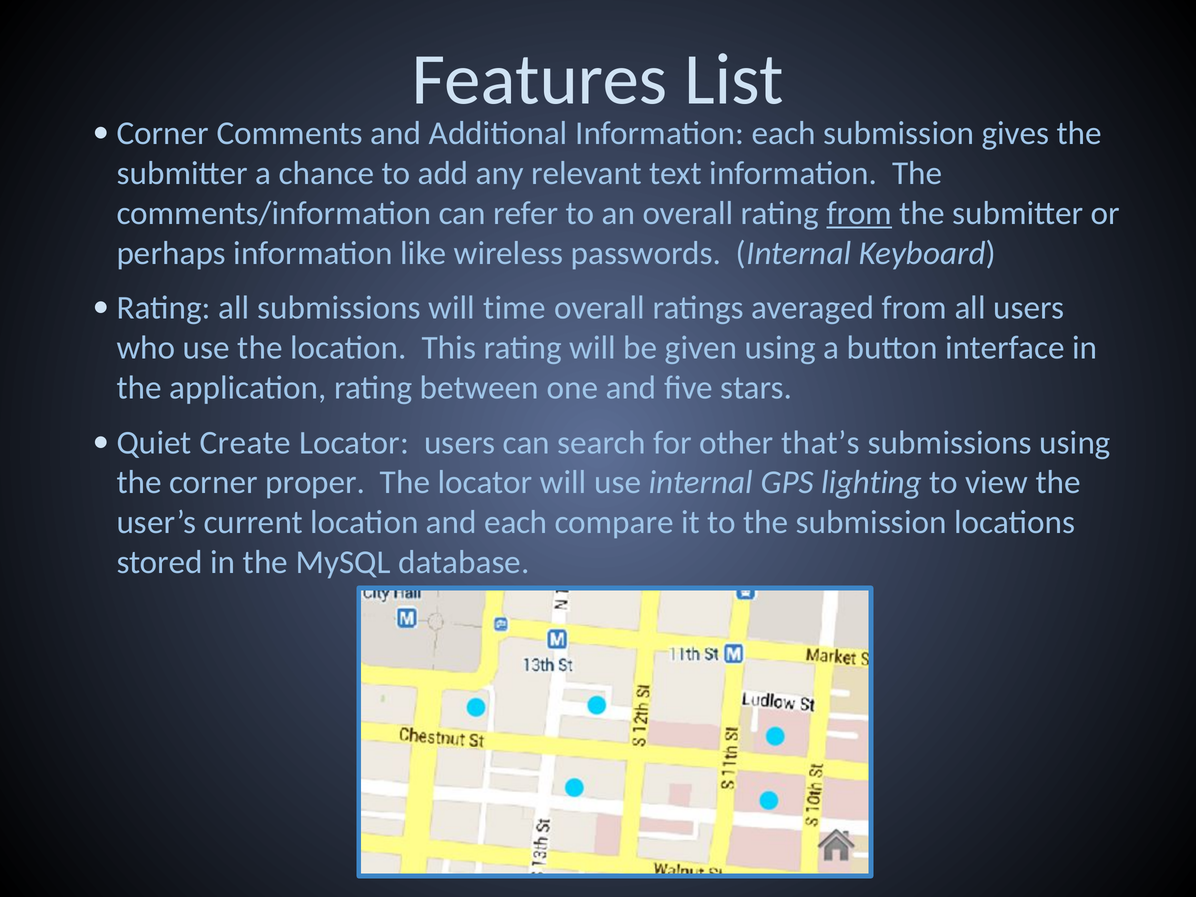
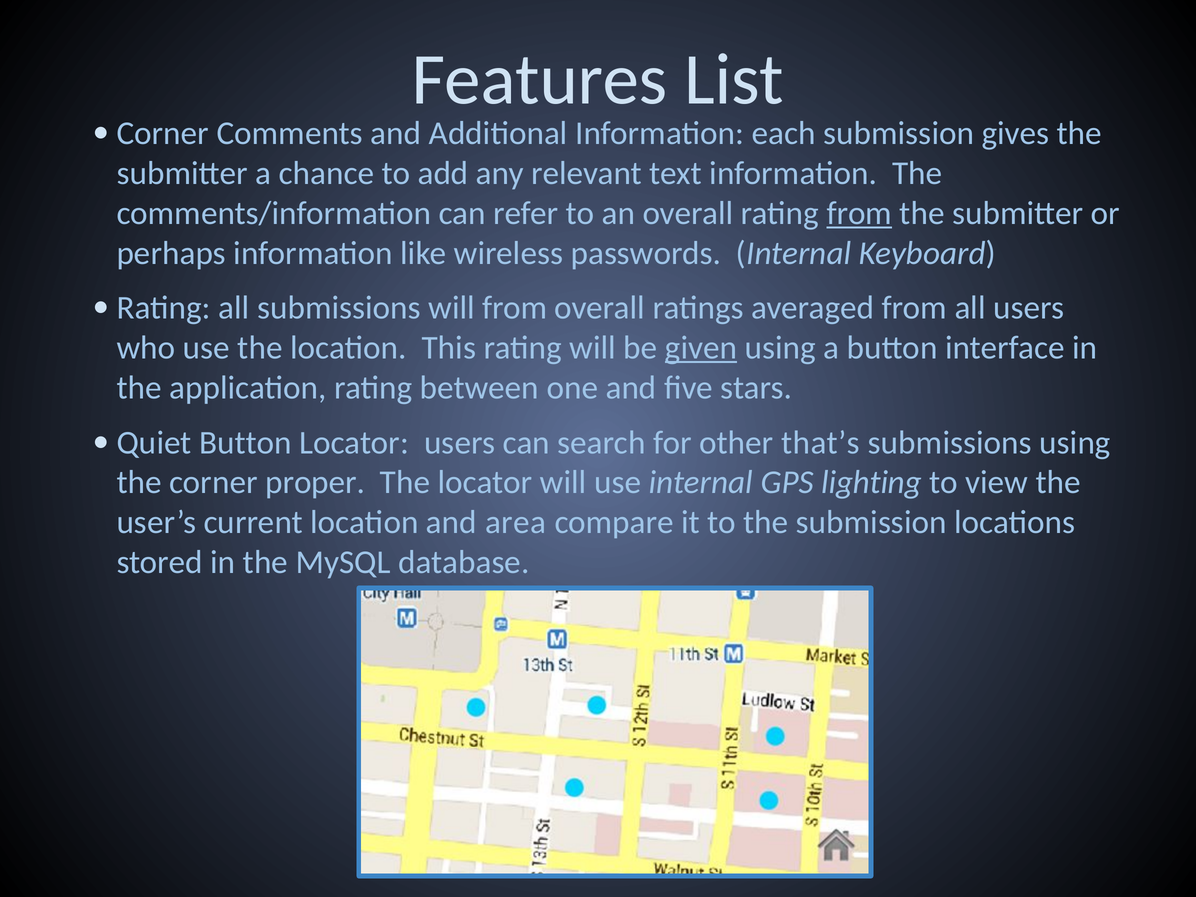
will time: time -> from (515, 308)
given underline: none -> present (701, 348)
Quiet Create: Create -> Button (245, 443)
and each: each -> area (515, 522)
